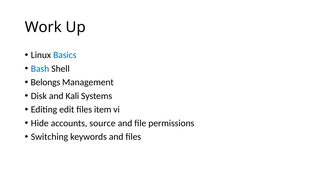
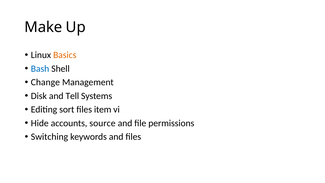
Work: Work -> Make (43, 27)
Basics colour: blue -> orange (65, 55)
Belongs: Belongs -> Change (45, 82)
Kali: Kali -> Tell (72, 96)
edit: edit -> sort (67, 109)
